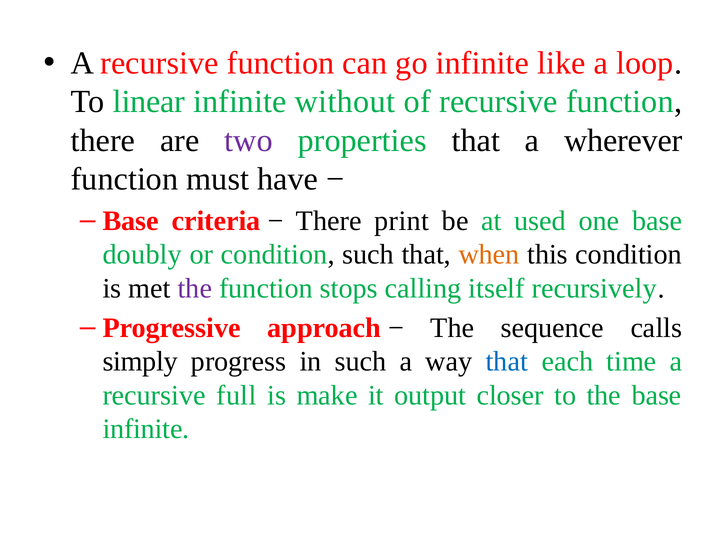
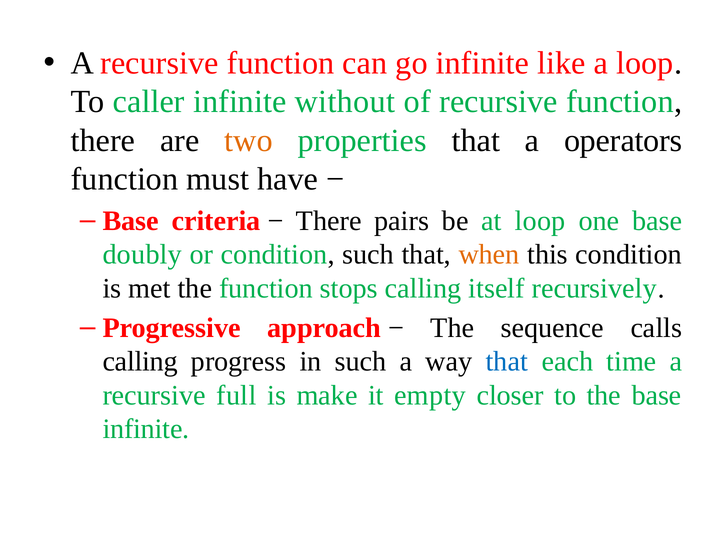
linear: linear -> caller (149, 102)
two colour: purple -> orange (249, 141)
wherever: wherever -> operators (623, 141)
print: print -> pairs (402, 221)
at used: used -> loop (540, 221)
the colour: purple -> black (195, 289)
simply: simply -> calling (140, 362)
output: output -> empty (430, 396)
